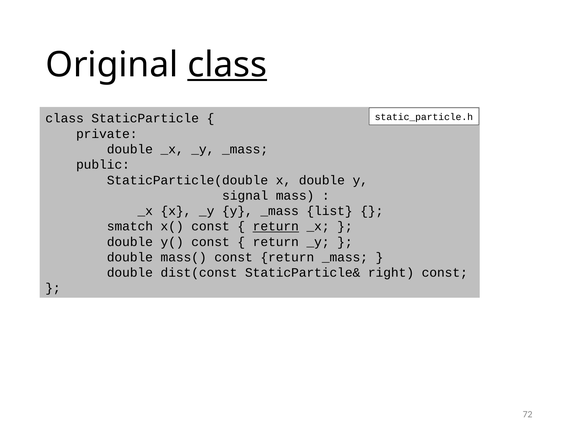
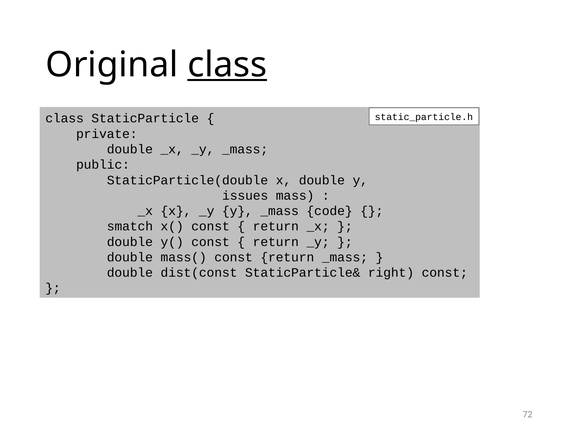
signal: signal -> issues (245, 195)
list: list -> code (330, 211)
return underline: present -> none (276, 226)
